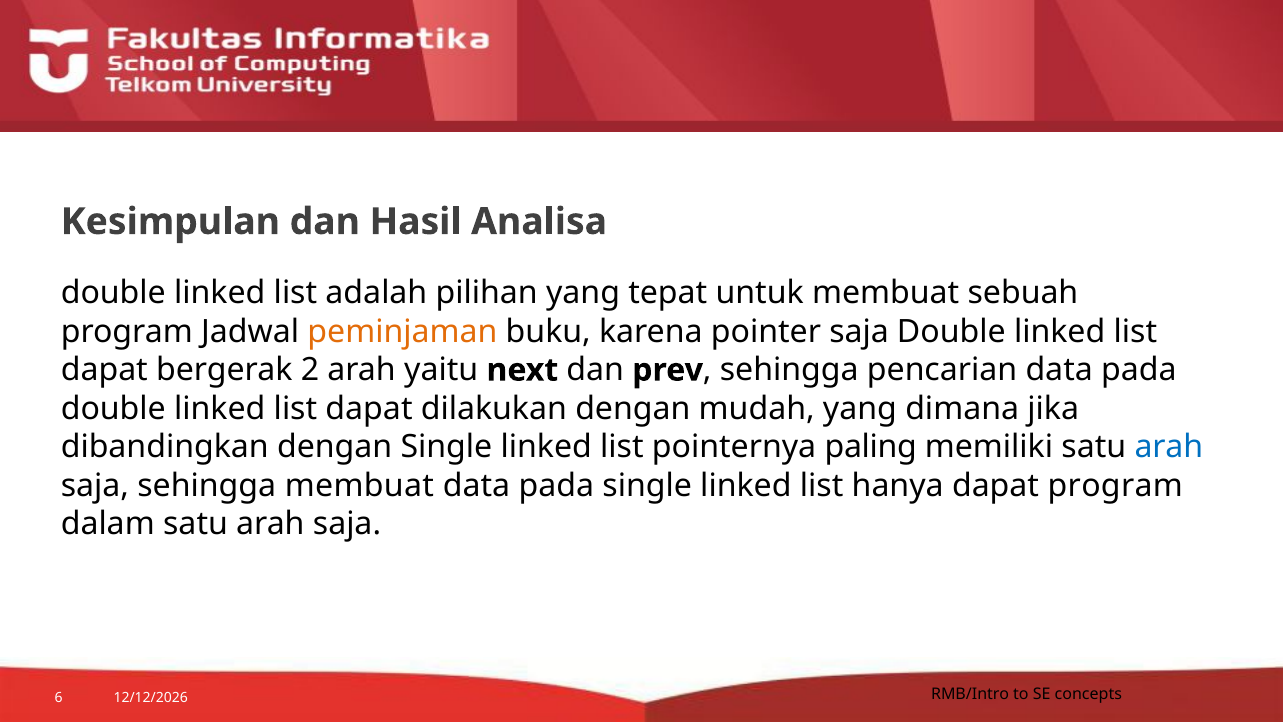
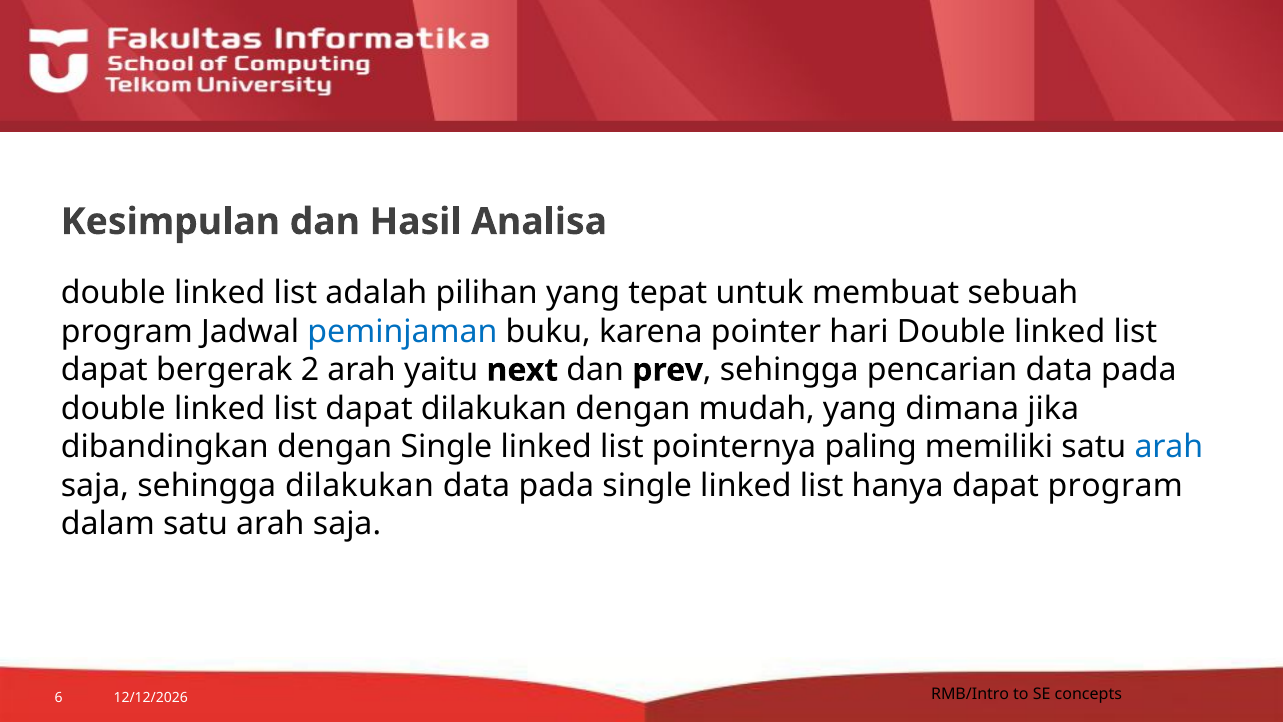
peminjaman colour: orange -> blue (402, 331)
pointer saja: saja -> hari (859, 331)
sehingga membuat: membuat -> dilakukan (359, 485)
